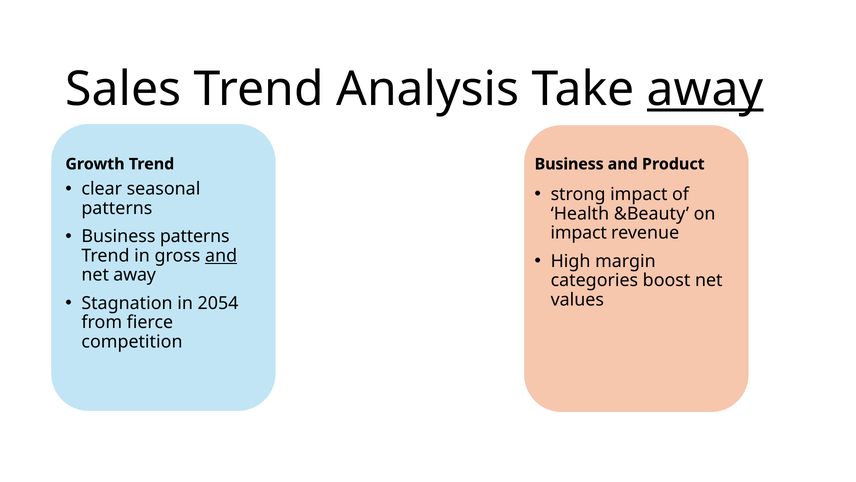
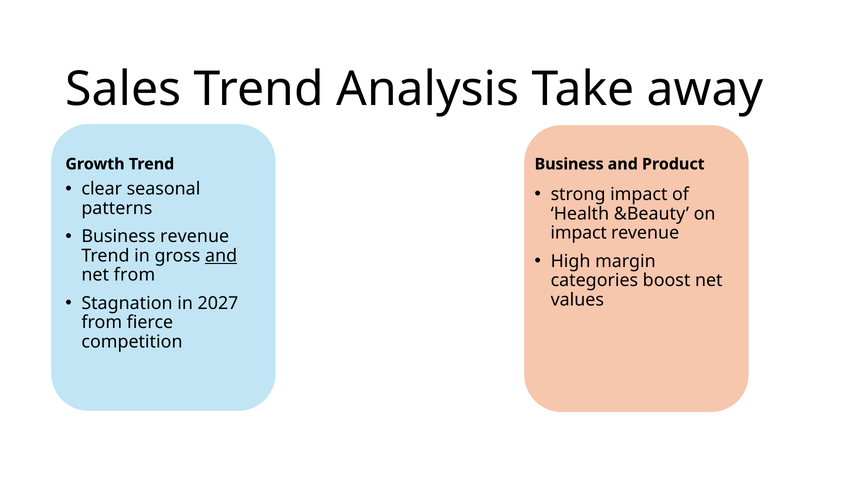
away underline: present -> none (705, 89)
Business patterns: patterns -> revenue (195, 236)
net away: away -> from (134, 275)
2054: 2054 -> 2027 (218, 303)
